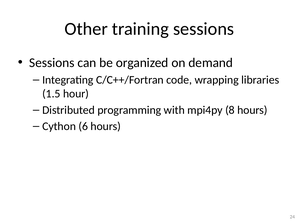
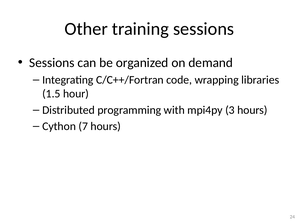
8: 8 -> 3 (230, 110)
6: 6 -> 7 (83, 126)
